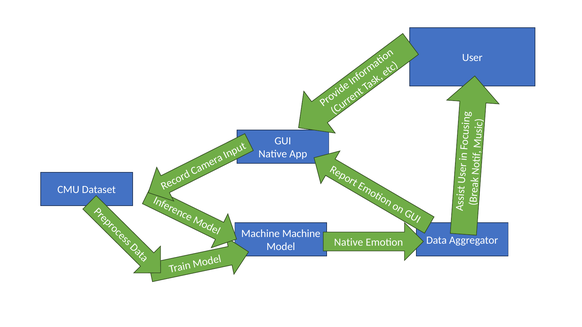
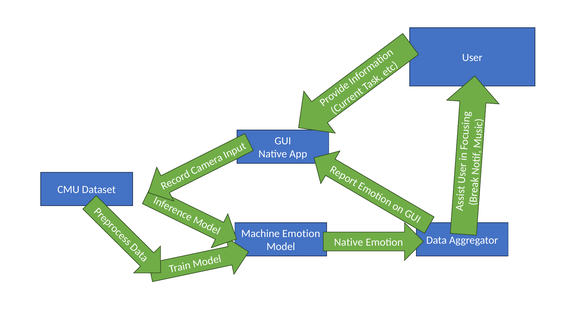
Machine Machine: Machine -> Emotion (301, 234)
